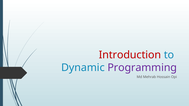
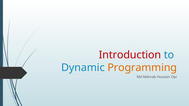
Programming colour: purple -> orange (142, 68)
